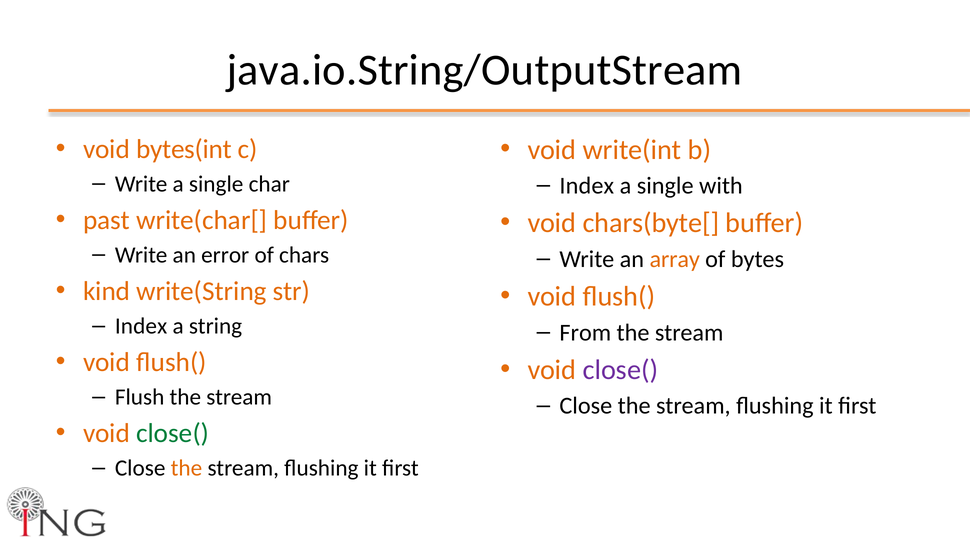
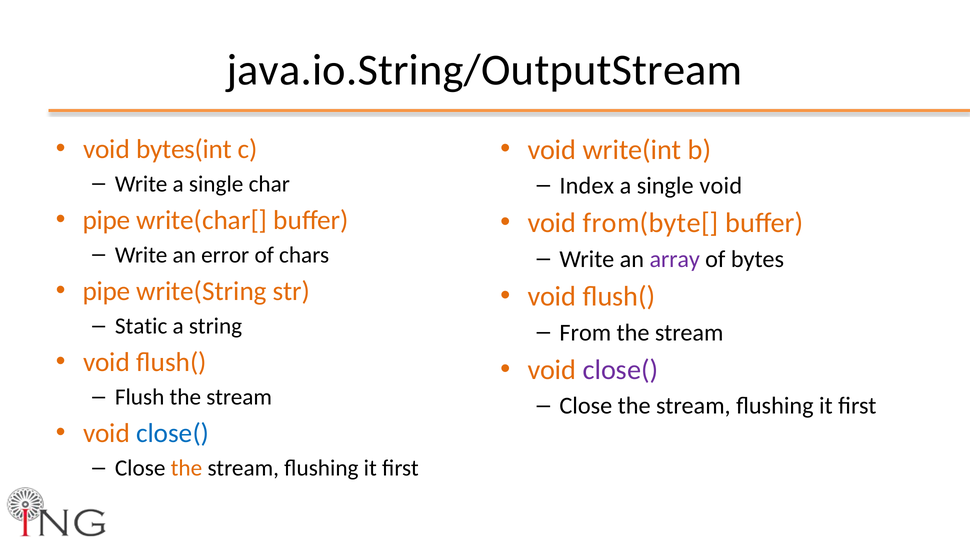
single with: with -> void (721, 186)
past: past -> pipe (107, 220)
chars(byte[: chars(byte[ -> from(byte[ (651, 223)
array colour: orange -> purple (675, 259)
kind: kind -> pipe (107, 292)
Index: Index -> Static (141, 326)
close( colour: green -> blue (173, 434)
